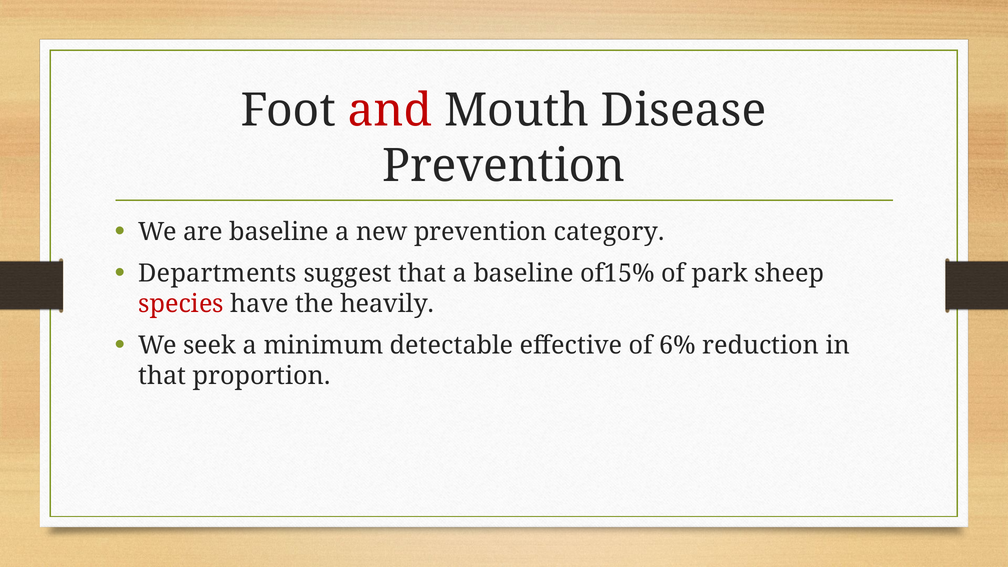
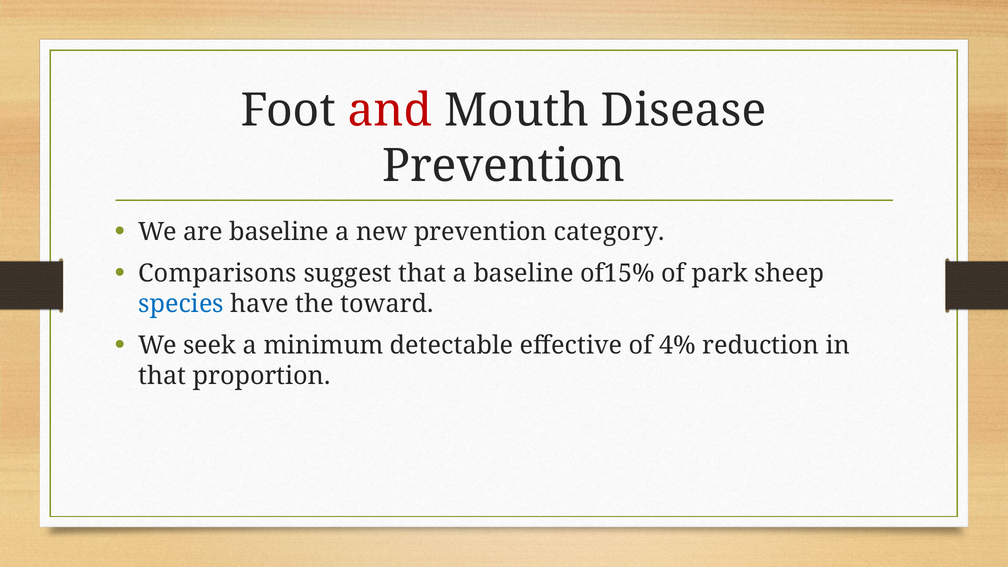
Departments: Departments -> Comparisons (218, 274)
species colour: red -> blue (181, 304)
heavily: heavily -> toward (387, 304)
6%: 6% -> 4% (677, 345)
